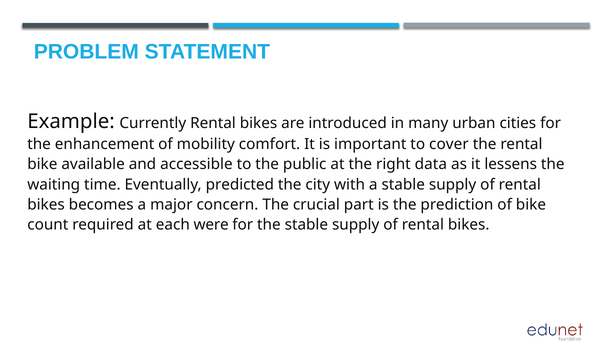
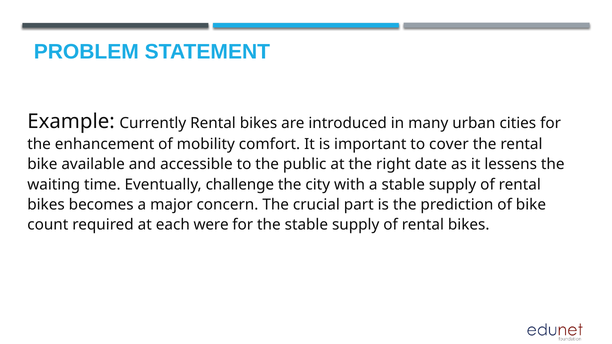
data: data -> date (431, 165)
predicted: predicted -> challenge (240, 185)
